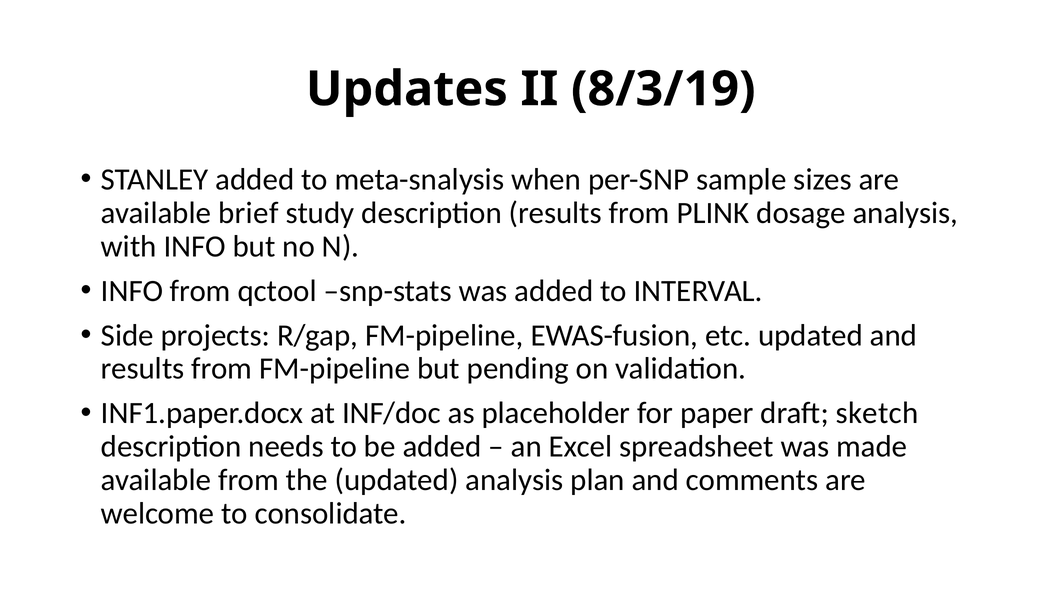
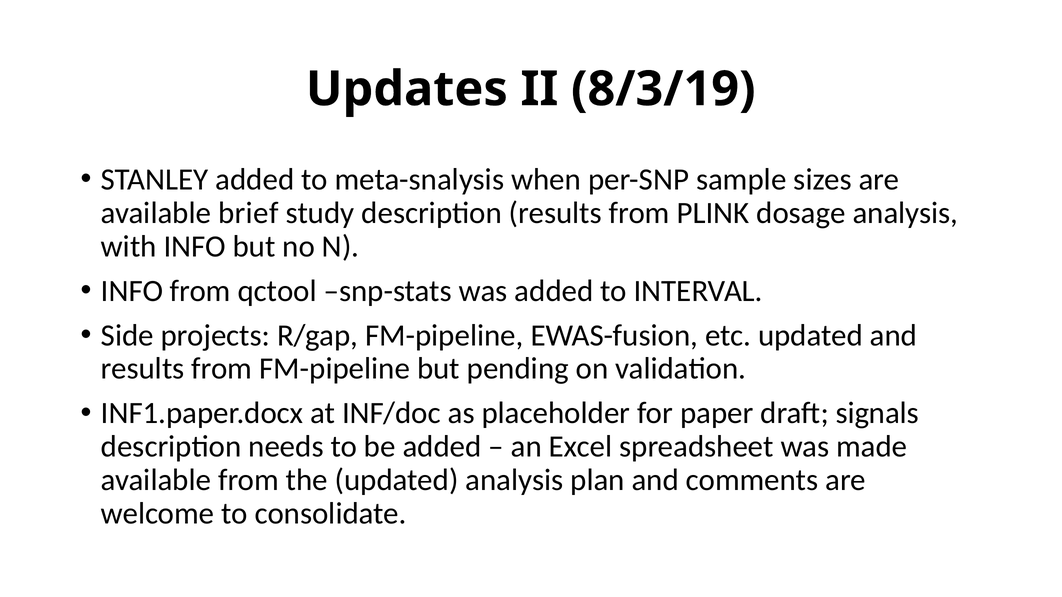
sketch: sketch -> signals (877, 414)
